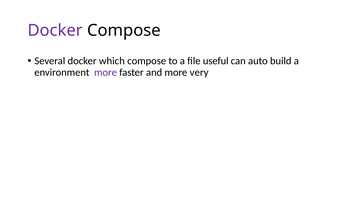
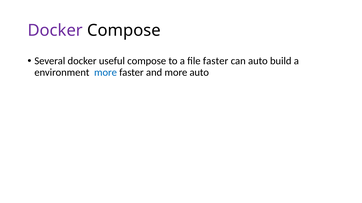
which: which -> useful (112, 61)
file useful: useful -> faster (216, 61)
more colour: purple -> blue (106, 73)
more very: very -> auto (199, 73)
